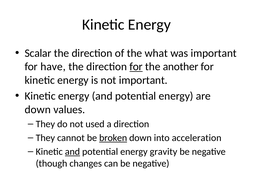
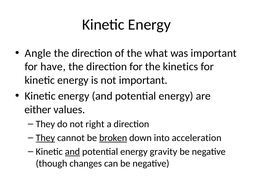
Scalar: Scalar -> Angle (38, 53)
for underline: present -> none (136, 67)
another: another -> kinetics (181, 67)
down: down -> either (38, 109)
used: used -> right (95, 124)
They underline: none -> present (45, 138)
